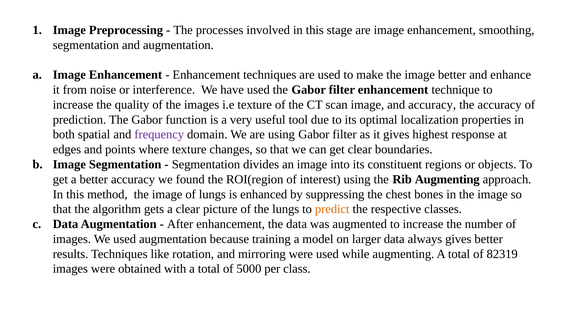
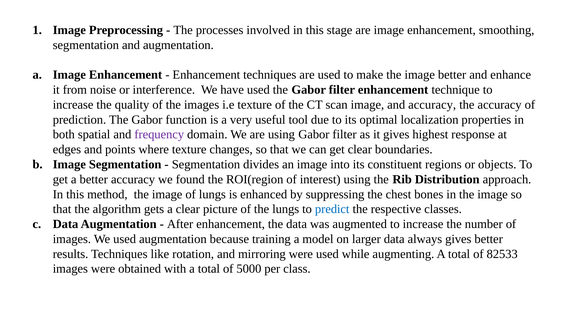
Rib Augmenting: Augmenting -> Distribution (447, 180)
predict colour: orange -> blue (332, 210)
82319: 82319 -> 82533 (502, 254)
